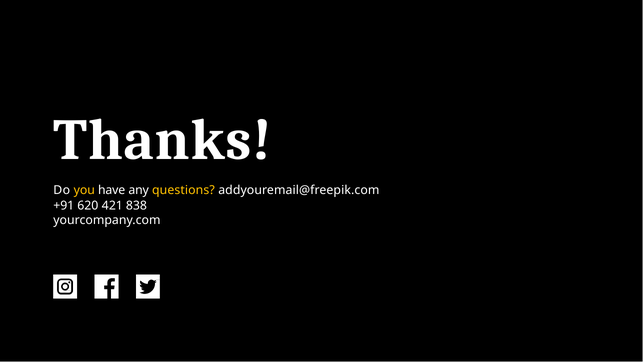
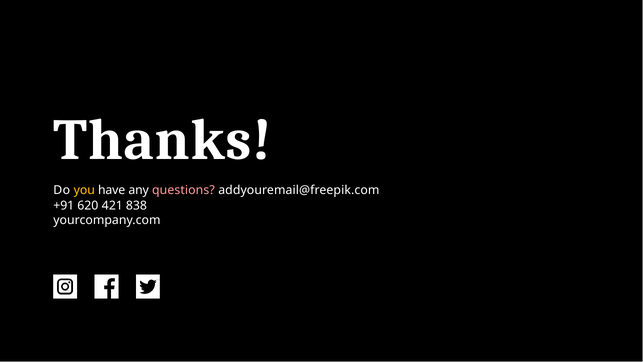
questions colour: yellow -> pink (183, 190)
